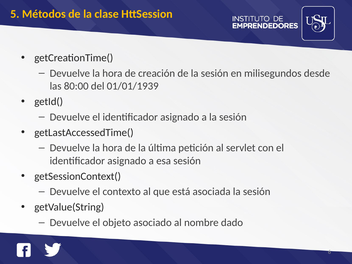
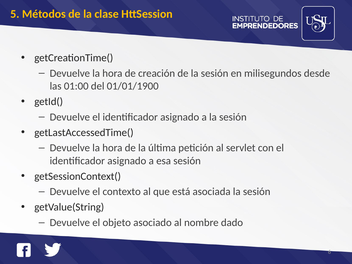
80:00: 80:00 -> 01:00 (76, 86)
01/01/1939: 01/01/1939 -> 01/01/1900 (133, 86)
